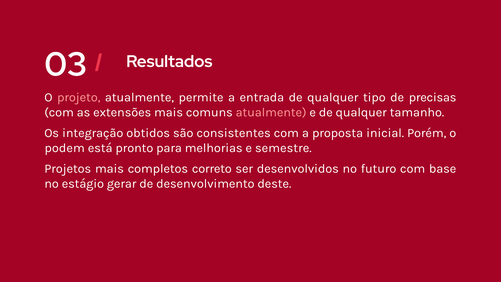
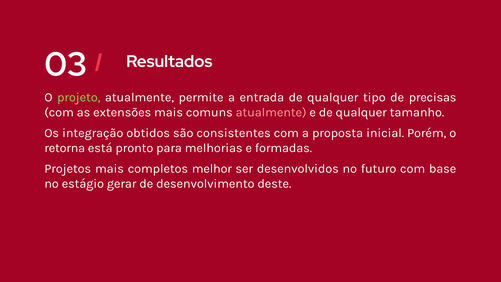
projeto colour: pink -> light green (79, 97)
podem: podem -> retorna (65, 148)
semestre: semestre -> formadas (283, 148)
correto: correto -> melhor (212, 168)
